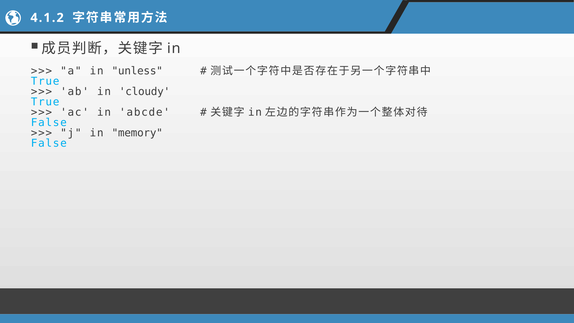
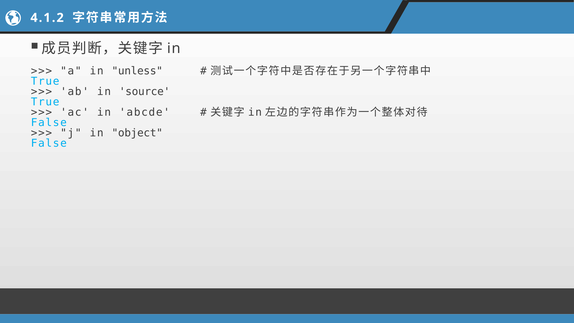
cloudy: cloudy -> source (145, 91)
memory: memory -> object (137, 133)
